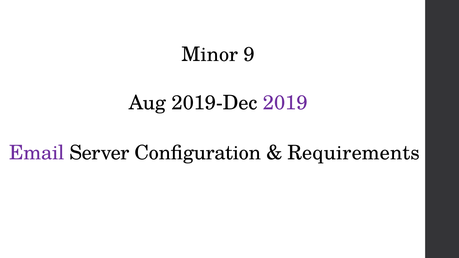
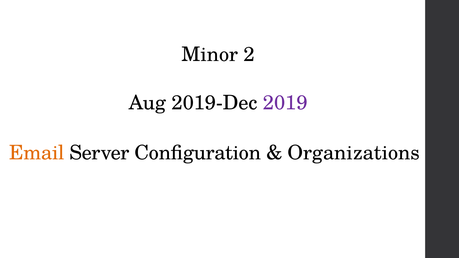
9: 9 -> 2 (249, 55)
Email colour: purple -> orange (37, 153)
Requirements: Requirements -> Organizations (354, 153)
